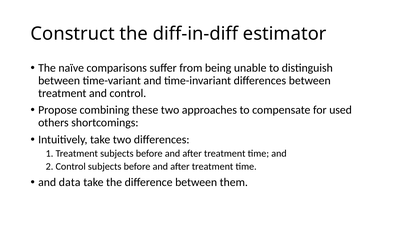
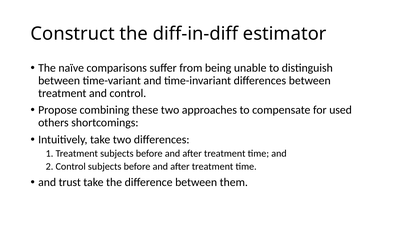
data: data -> trust (70, 182)
